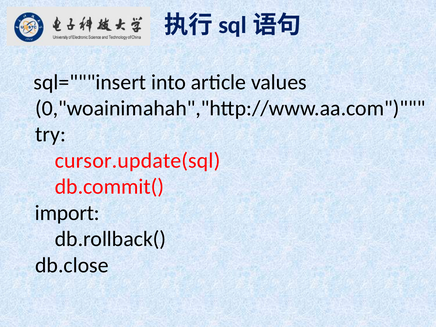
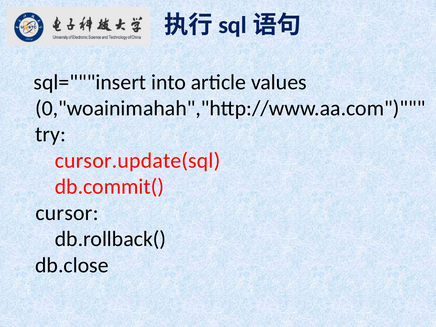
import: import -> cursor (67, 213)
